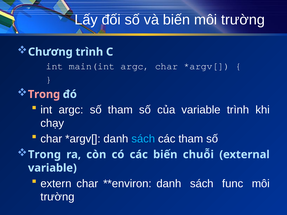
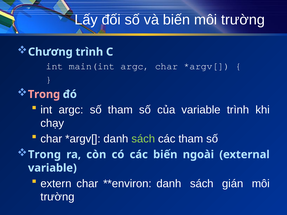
sách colour: light blue -> light green (143, 139)
chuỗi: chuỗi -> ngoài (198, 155)
func: func -> gián (233, 184)
